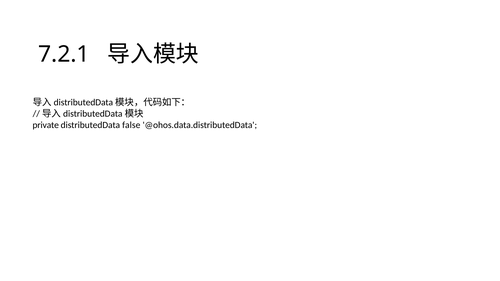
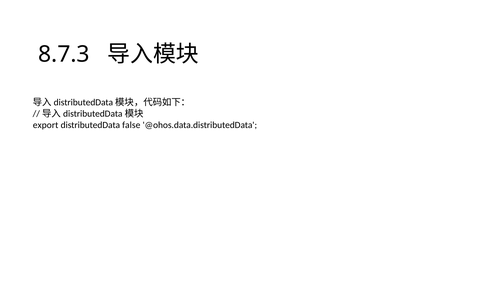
7.2.1: 7.2.1 -> 8.7.3 (64, 54)
private: private -> export (46, 125)
